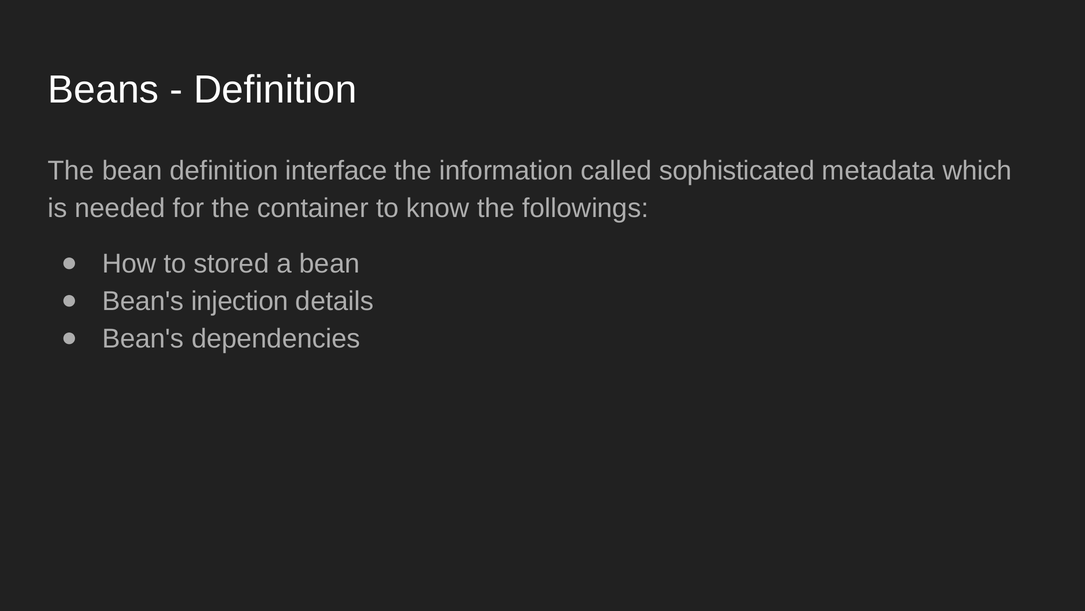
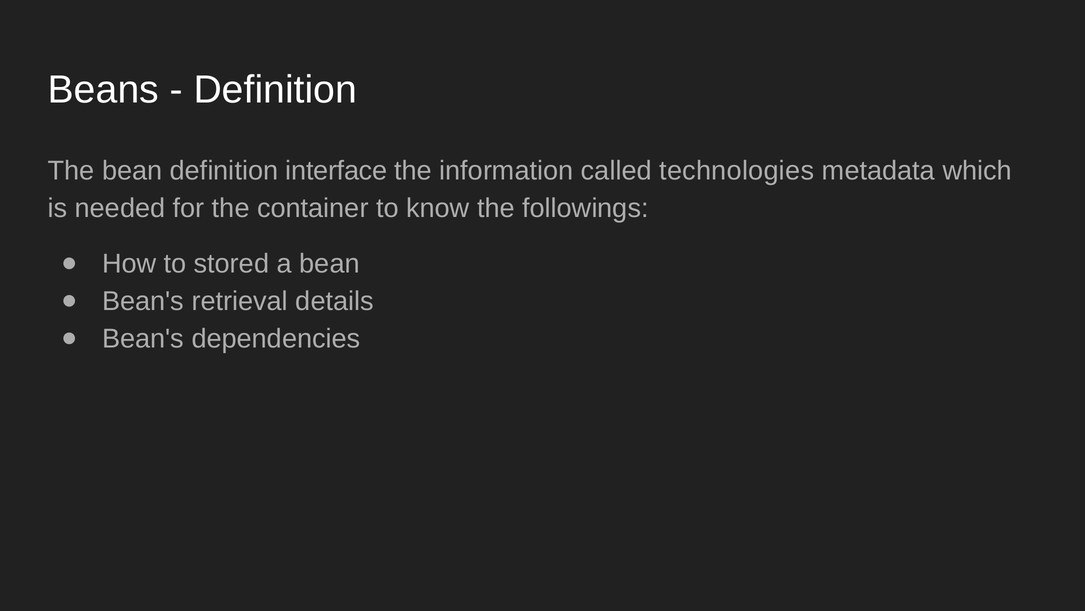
sophisticated: sophisticated -> technologies (737, 171)
injection: injection -> retrieval (240, 301)
